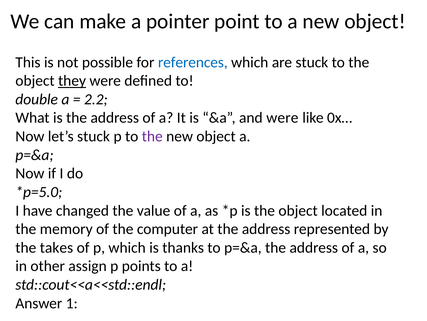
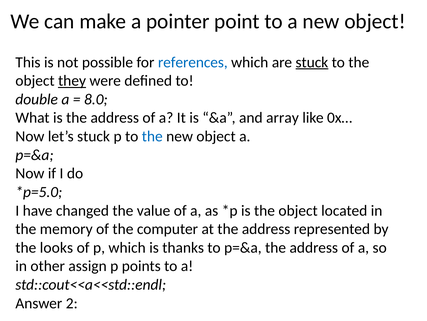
stuck underline: none -> present (312, 62)
2.2: 2.2 -> 8.0 (96, 99)
and were: were -> array (282, 118)
the colour: purple -> blue (152, 136)
takes: takes -> looks (56, 247)
1: 1 -> 2 (72, 303)
